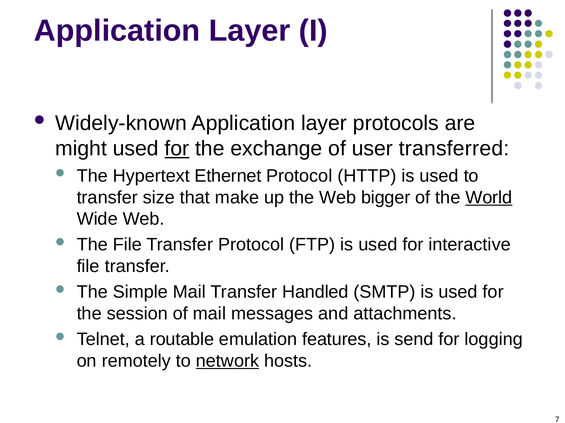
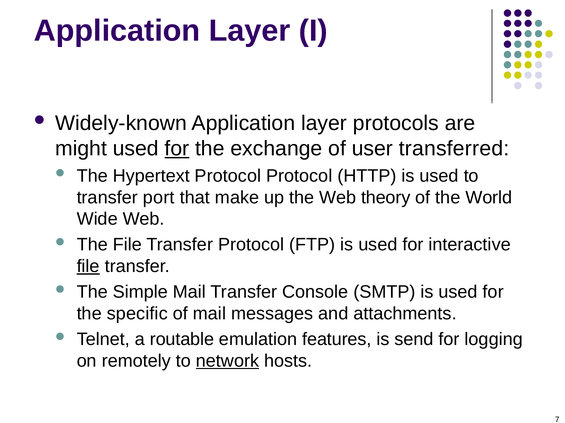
Hypertext Ethernet: Ethernet -> Protocol (228, 176)
size: size -> port (159, 198)
bigger: bigger -> theory (386, 198)
World underline: present -> none (489, 198)
file underline: none -> present (88, 267)
Handled: Handled -> Console (315, 292)
session: session -> specific (137, 314)
